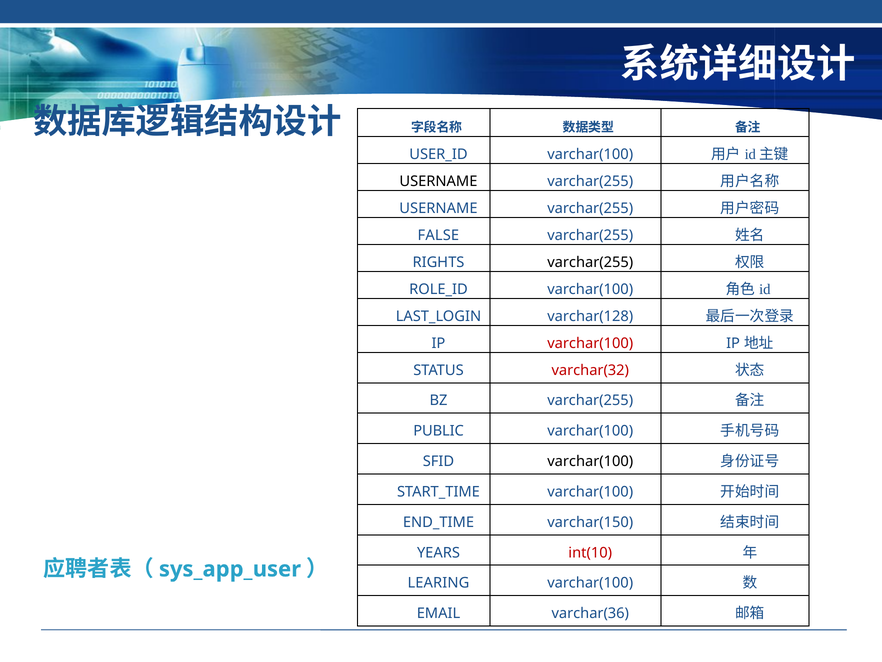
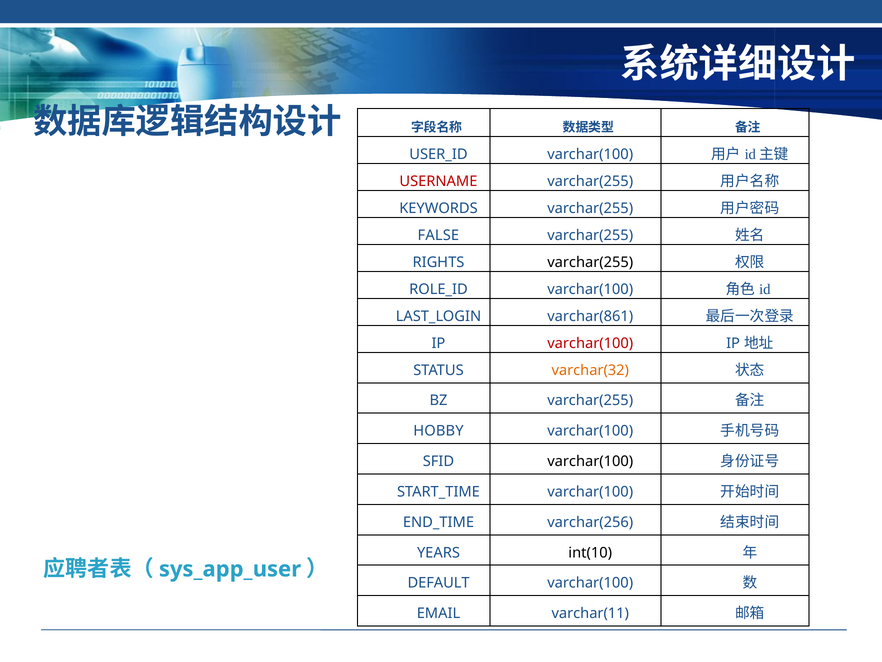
USERNAME colour: black -> red (438, 181)
USERNAME: USERNAME -> KEYWORDS (438, 208)
varchar(128: varchar(128 -> varchar(861 (590, 316)
varchar(32 colour: red -> orange (590, 370)
PUBLIC: PUBLIC -> HOBBY (438, 431)
varchar(150: varchar(150 -> varchar(256 (590, 522)
int(10 colour: red -> black (590, 552)
LEARING: LEARING -> DEFAULT (439, 583)
varchar(36: varchar(36 -> varchar(11 (590, 613)
